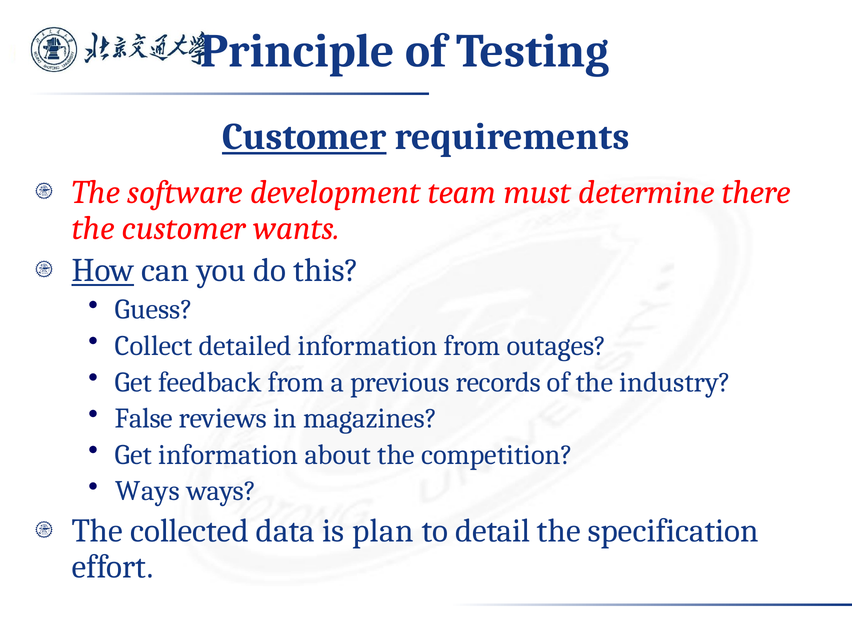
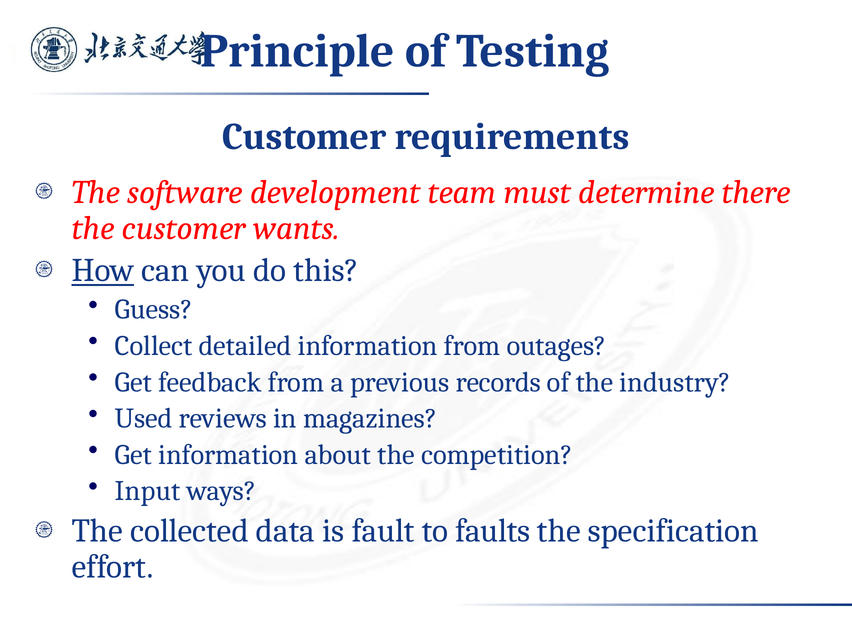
Customer underline: present -> none (304, 137)
False: False -> Used (144, 418)
Ways: Ways -> Input (148, 491)
plan: plan -> fault (383, 531)
detail: detail -> faults (493, 531)
